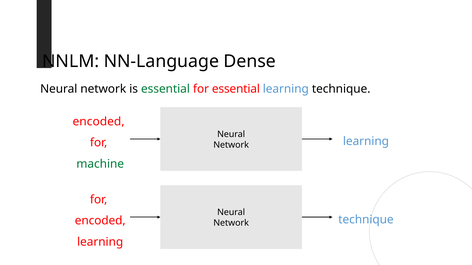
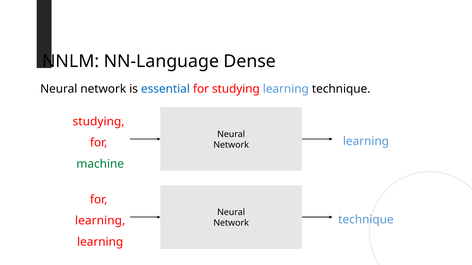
essential colour: green -> blue (165, 89)
for essential: essential -> studying (236, 89)
encoded: encoded -> studying (99, 122)
encoded: encoded -> learning (100, 221)
